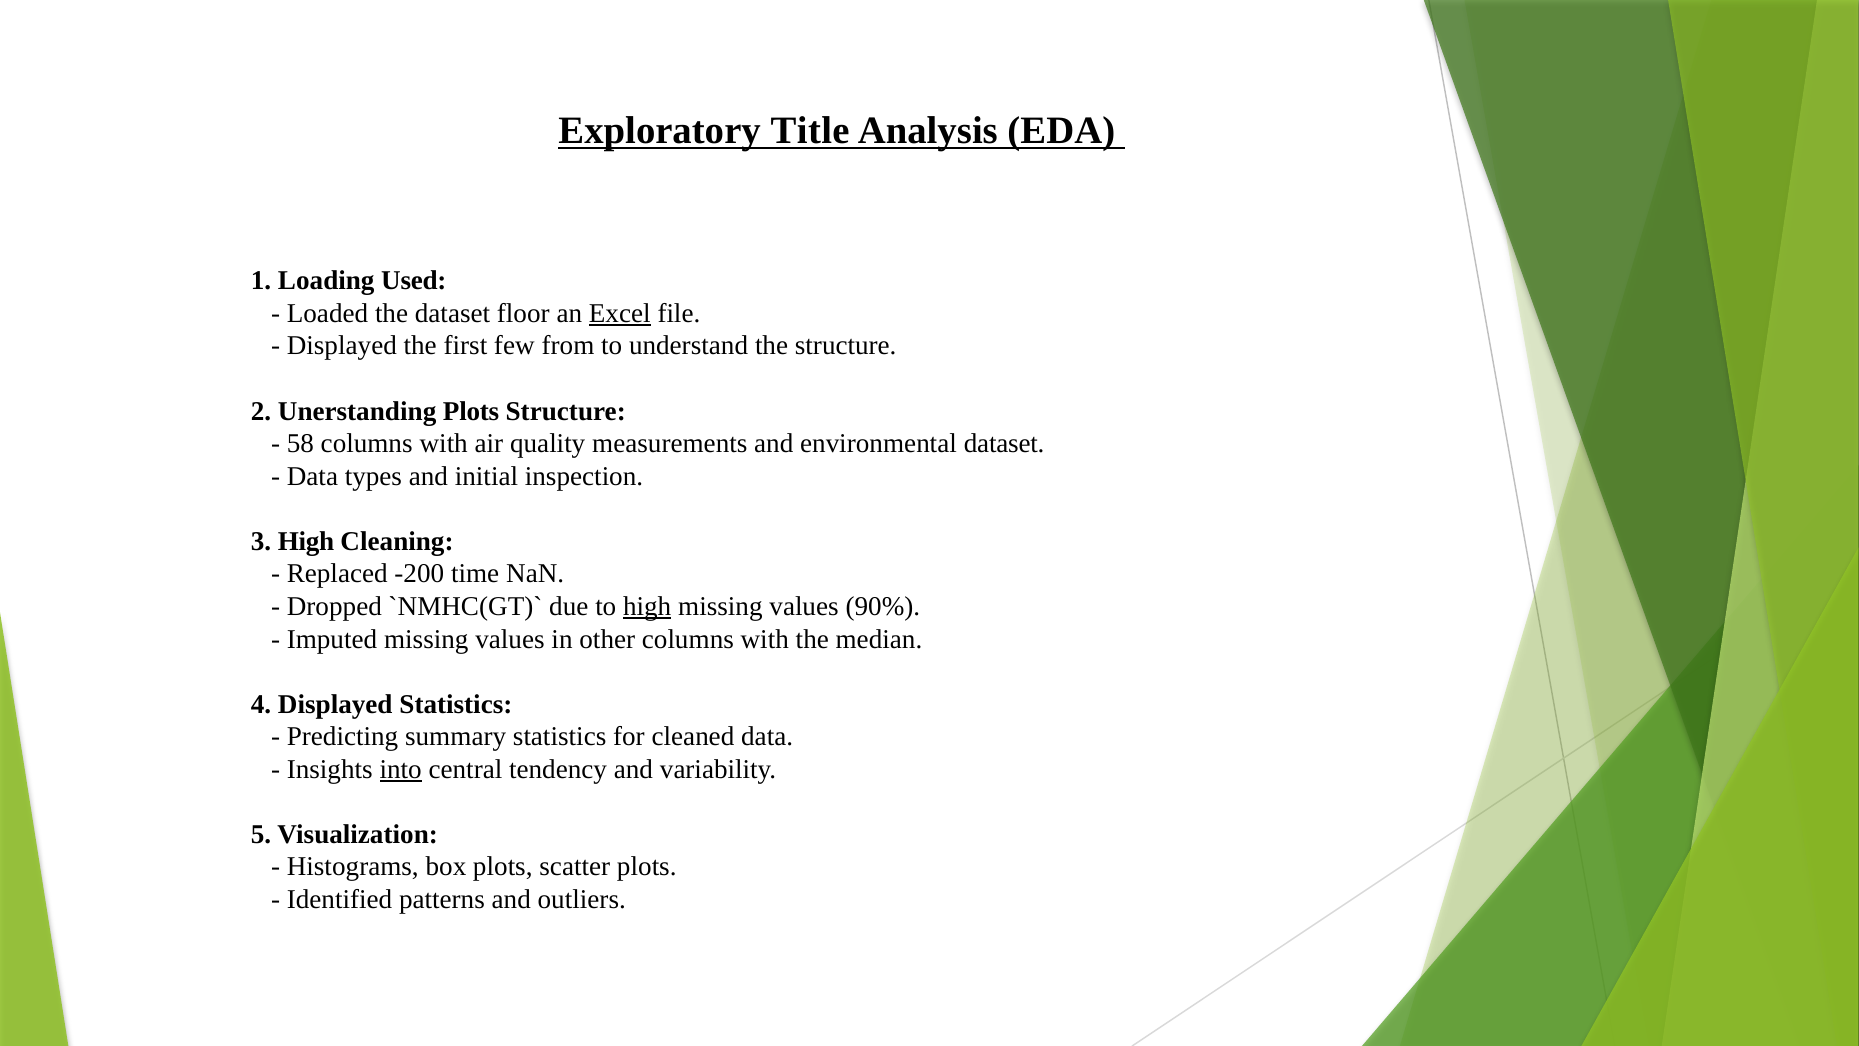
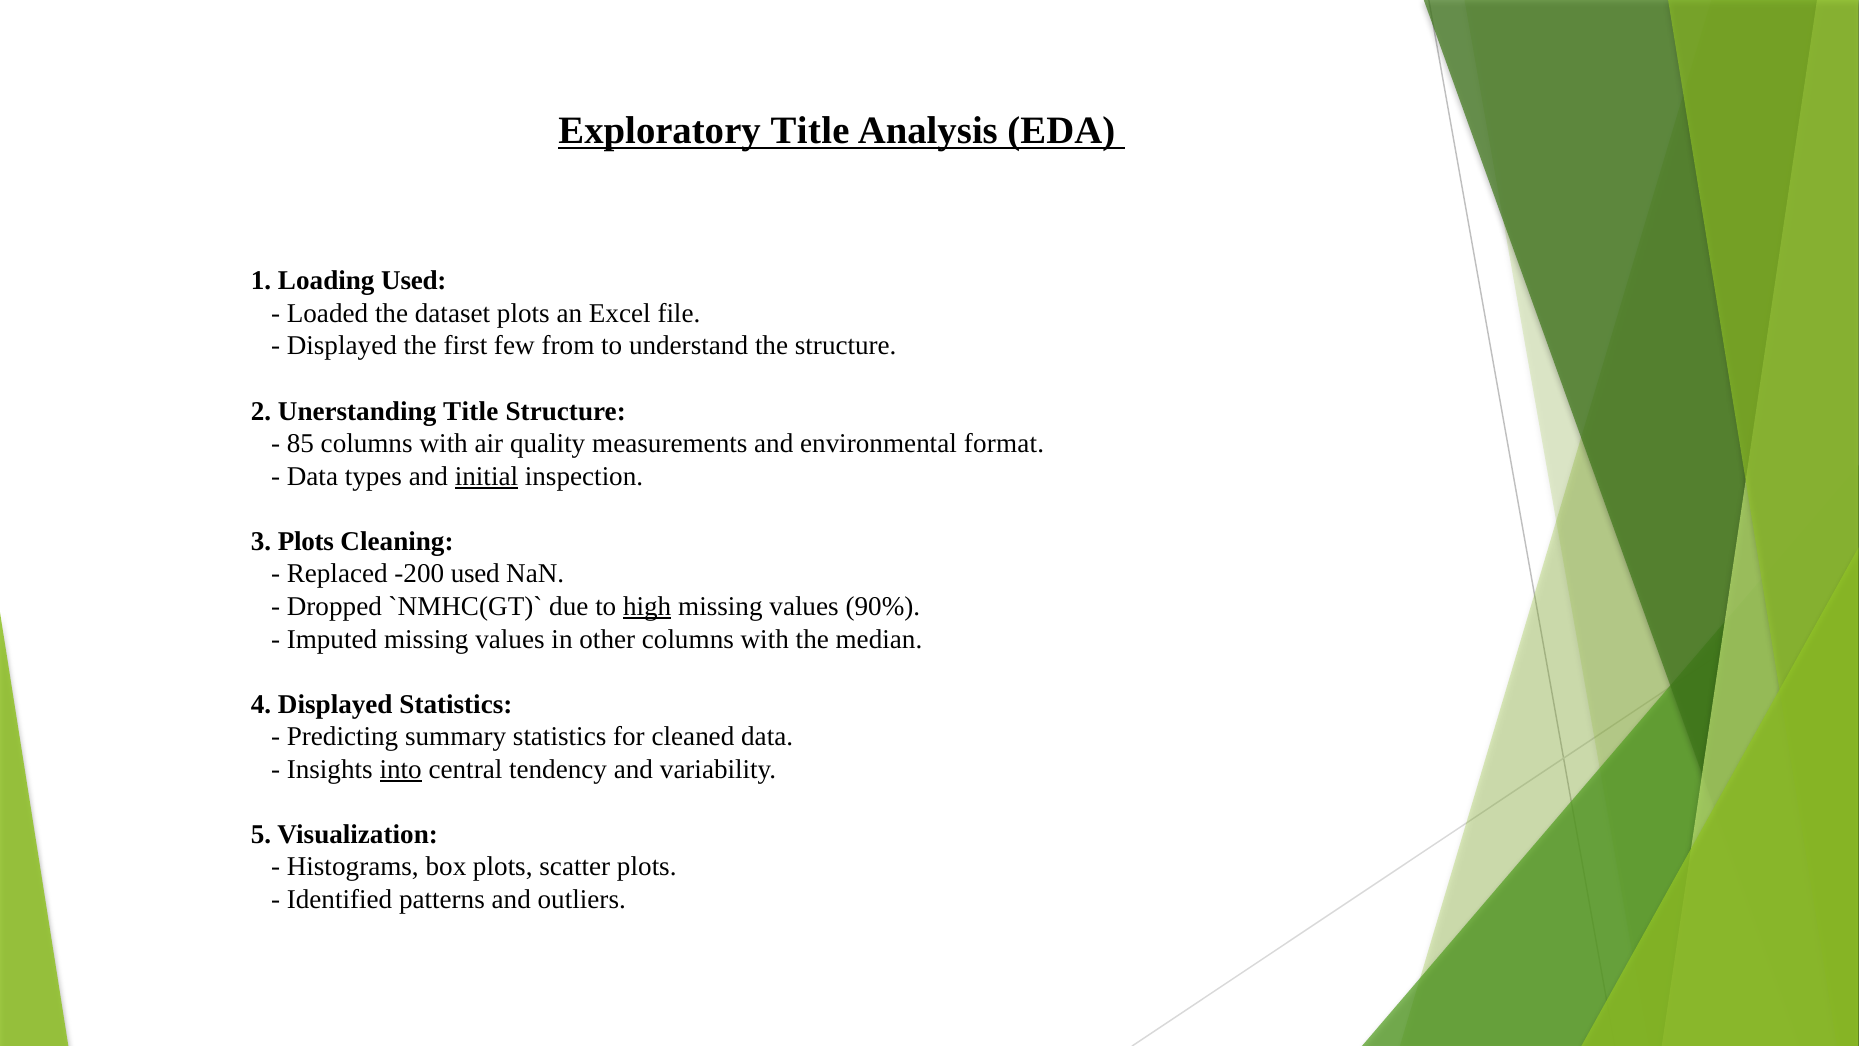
dataset floor: floor -> plots (523, 313)
Excel underline: present -> none (620, 313)
Unerstanding Plots: Plots -> Title (471, 411)
58: 58 -> 85 (300, 444)
environmental dataset: dataset -> format (1004, 444)
initial underline: none -> present (486, 476)
3 High: High -> Plots (306, 541)
-200 time: time -> used (475, 574)
